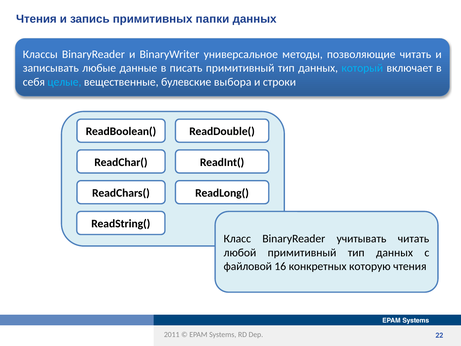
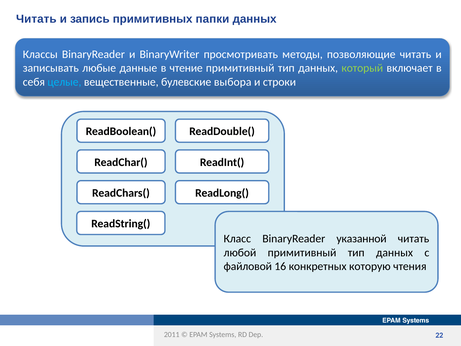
Чтения: Чтения -> Читать (36, 19)
универсальное: универсальное -> просмотривать (241, 54)
писать: писать -> чтение (186, 68)
который colour: light blue -> light green (362, 68)
учитывать: учитывать -> указанной (362, 239)
